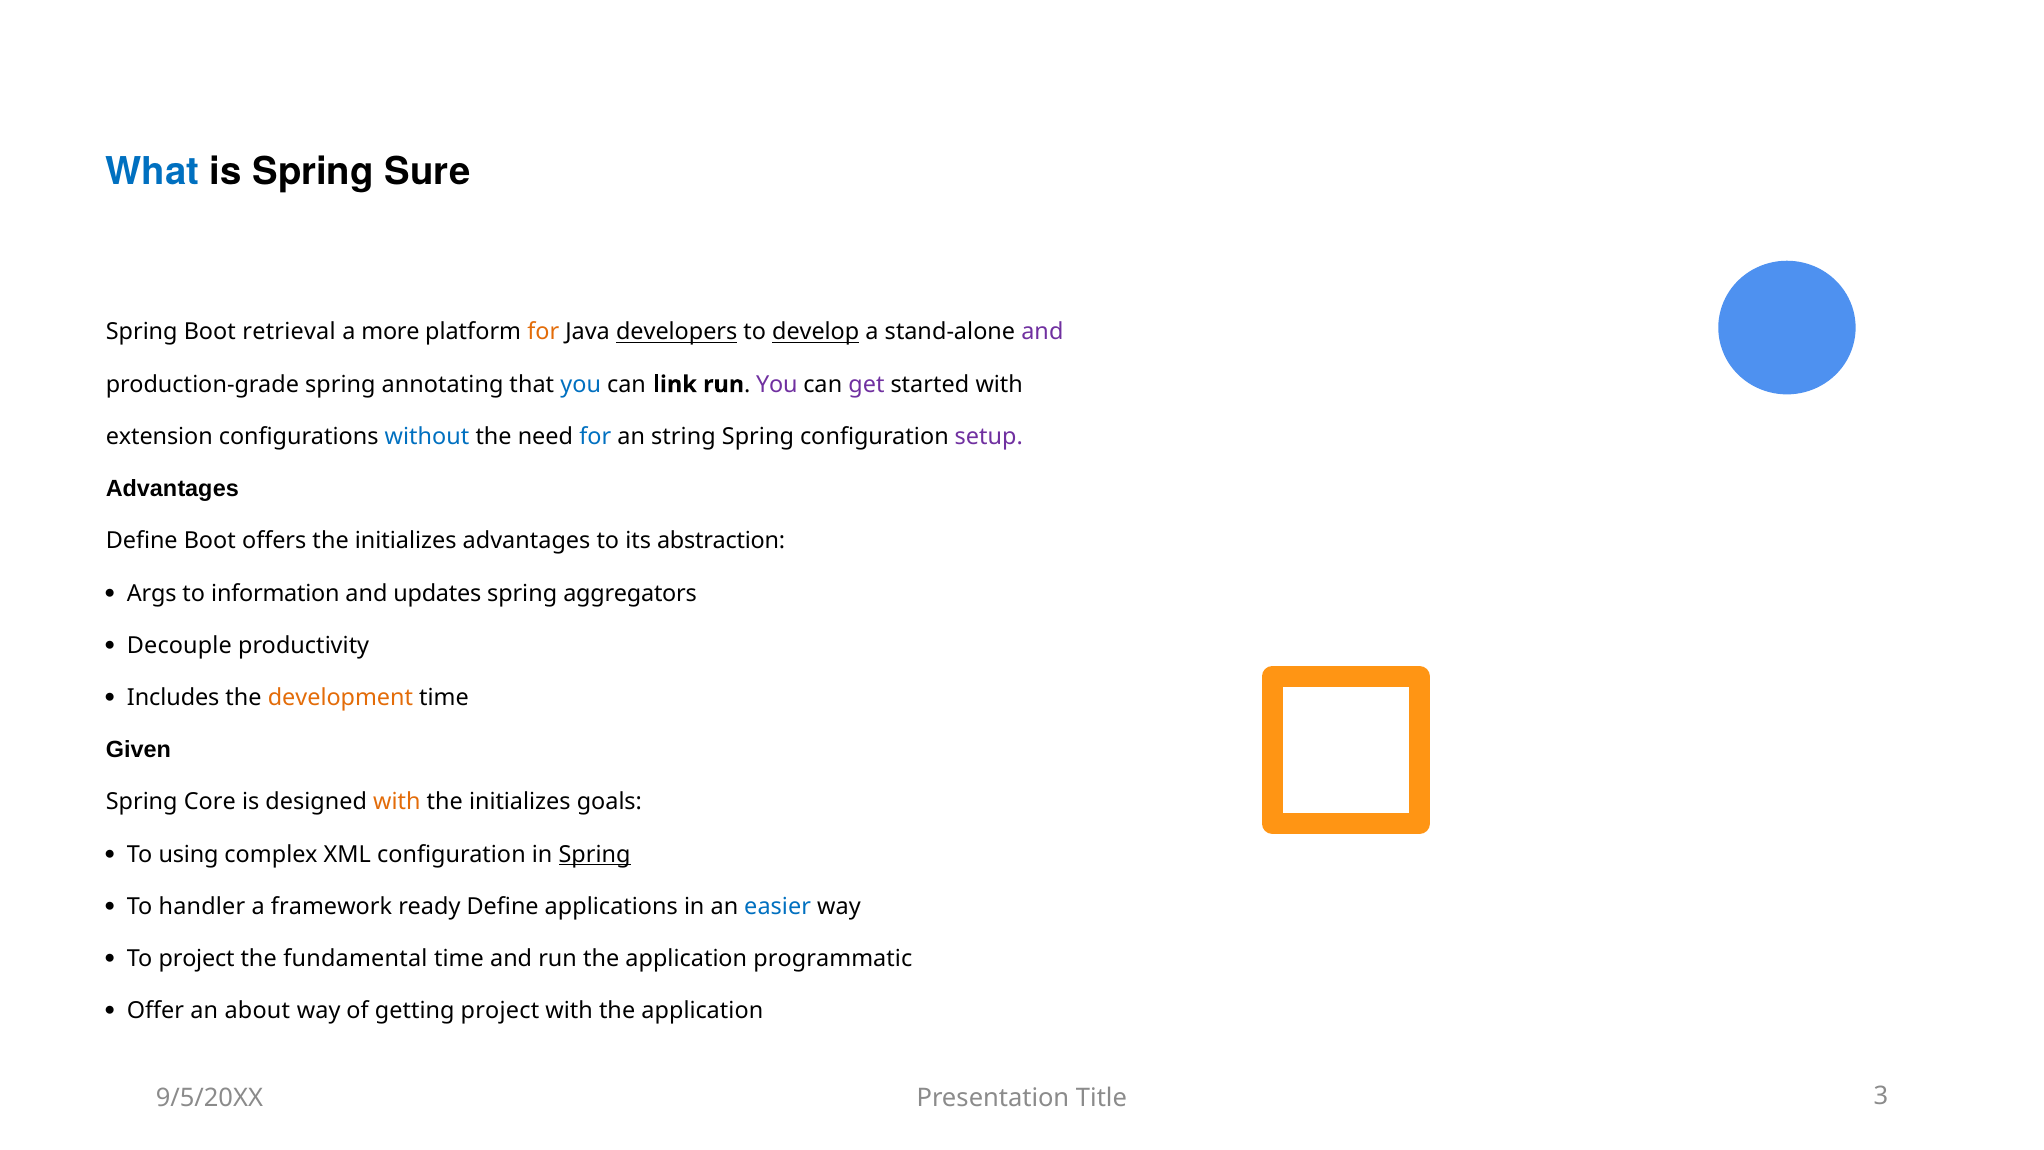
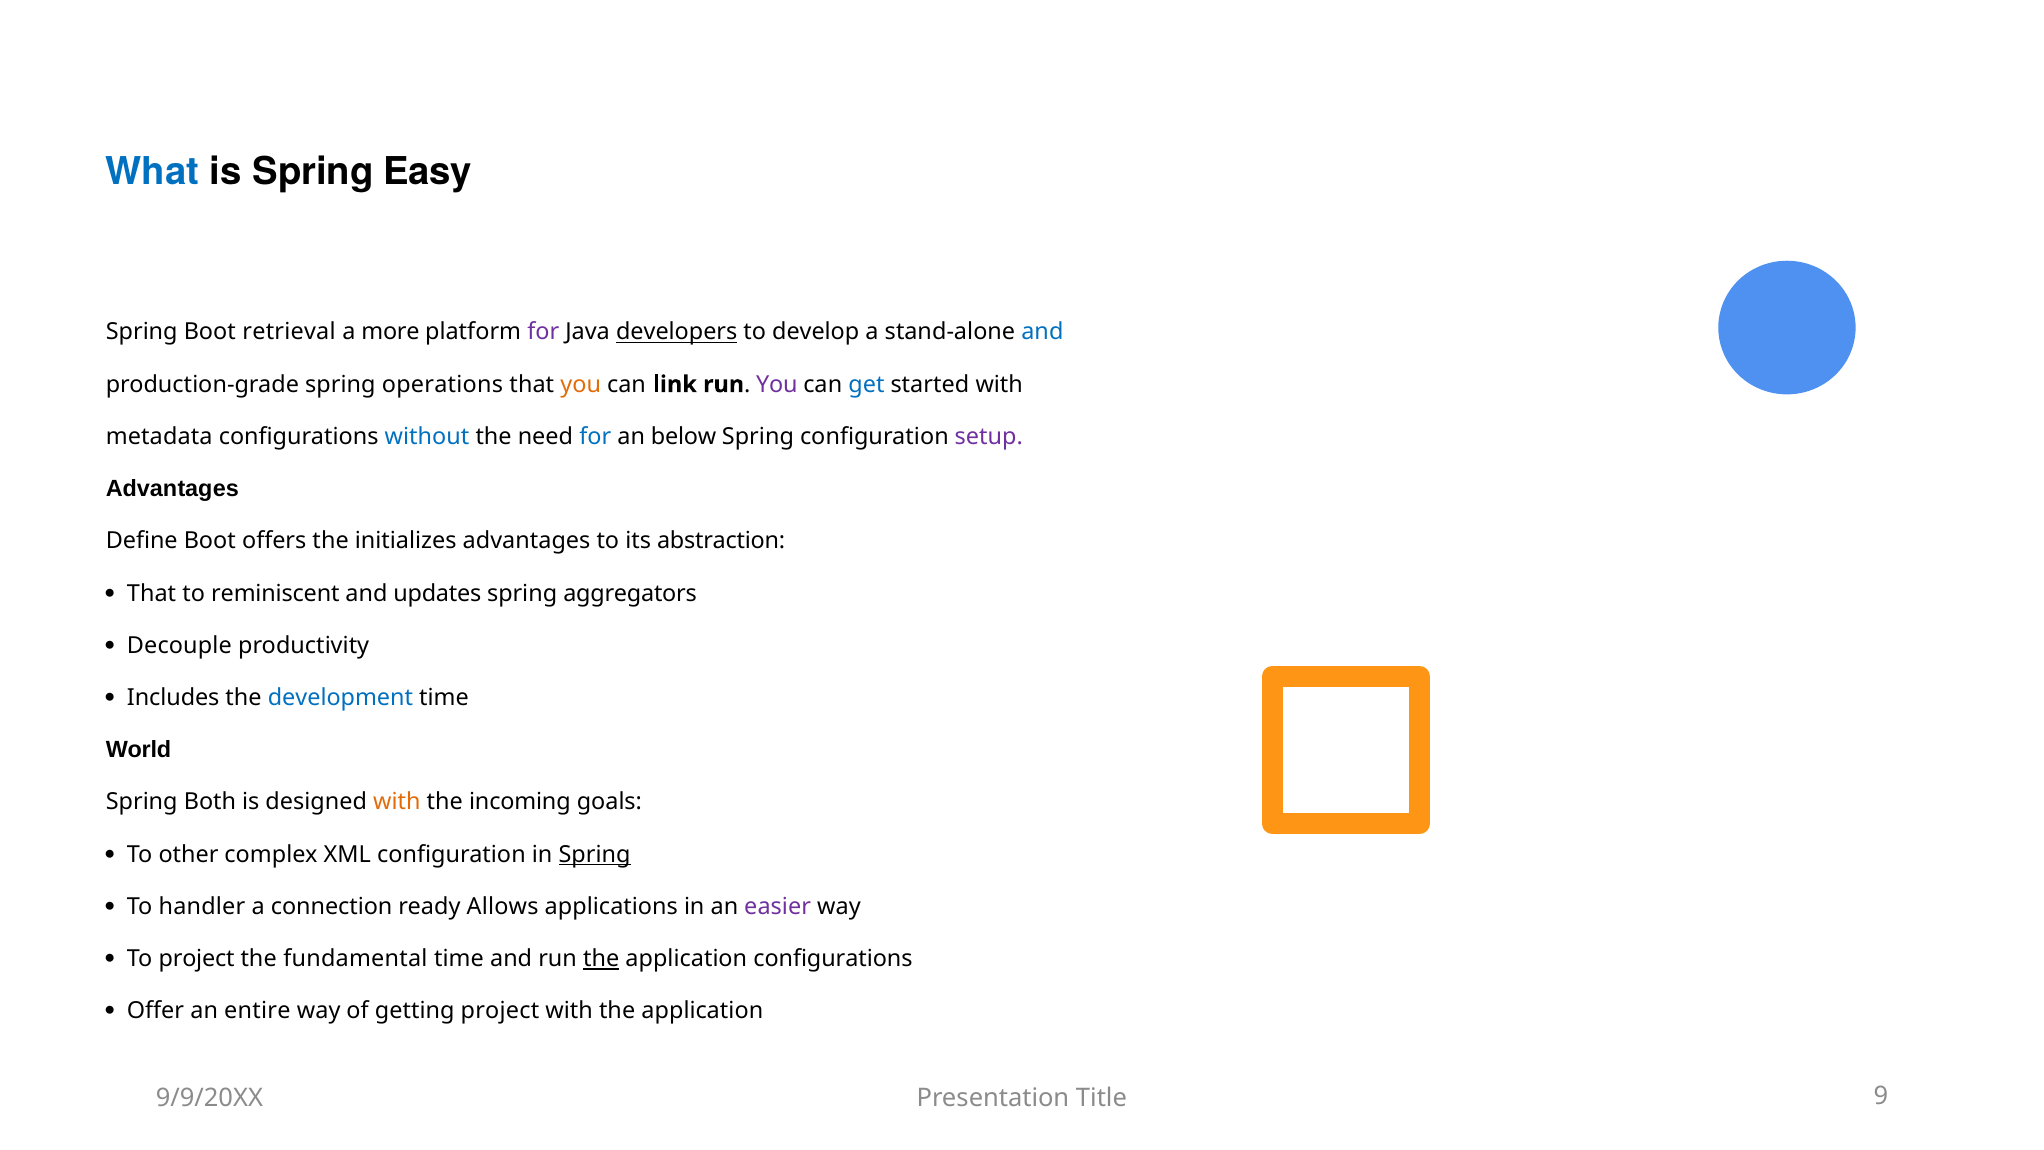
Sure: Sure -> Easy (428, 172)
for colour: orange -> purple (543, 332)
develop underline: present -> none (816, 332)
and colour: purple -> blue (1042, 332)
annotating: annotating -> operations (442, 384)
you colour: blue -> orange (581, 384)
get colour: purple -> blue (866, 384)
extension: extension -> metadata (159, 437)
string: string -> below (684, 437)
Args: Args -> That (152, 593)
information: information -> reminiscent (275, 593)
development colour: orange -> blue (340, 698)
Given: Given -> World (138, 750)
Core: Core -> Both (210, 802)
initializes: initializes -> incoming (520, 802)
using: using -> other (189, 854)
framework: framework -> connection (332, 906)
ready Define: Define -> Allows (503, 906)
easier colour: blue -> purple (778, 906)
the underline: none -> present (601, 959)
application programmatic: programmatic -> configurations (833, 959)
about: about -> entire (257, 1011)
9/5/20XX: 9/5/20XX -> 9/9/20XX (209, 1098)
3: 3 -> 9 (1881, 1096)
